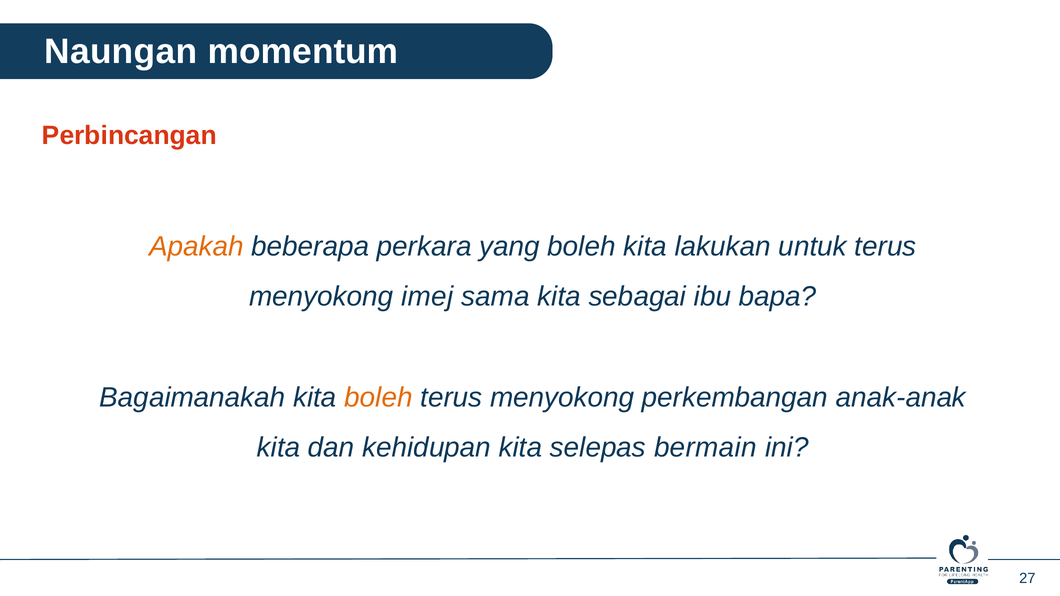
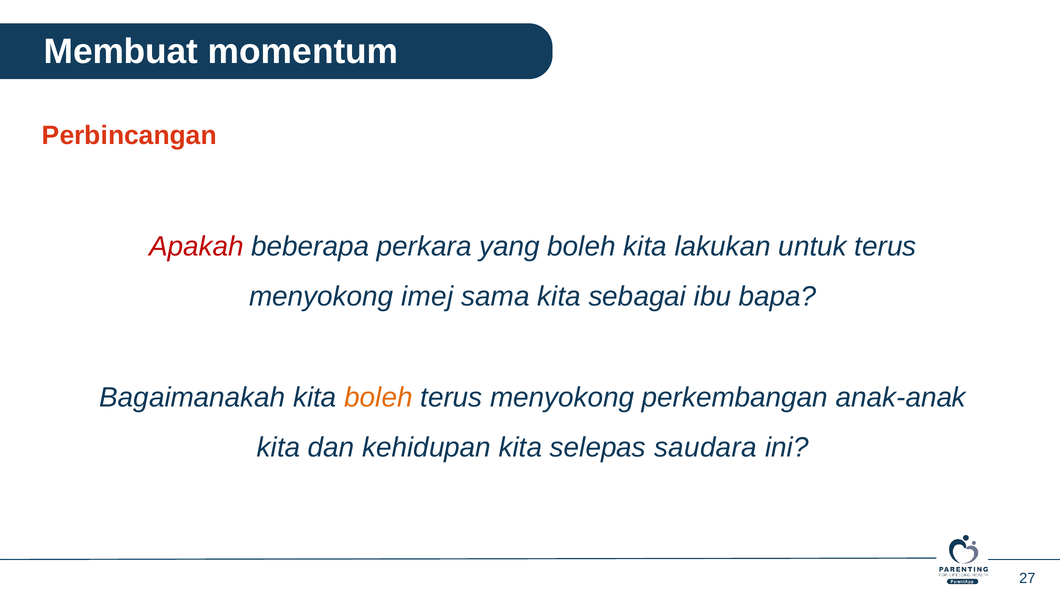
Naungan: Naungan -> Membuat (121, 52)
Apakah colour: orange -> red (196, 247)
bermain: bermain -> saudara (705, 448)
